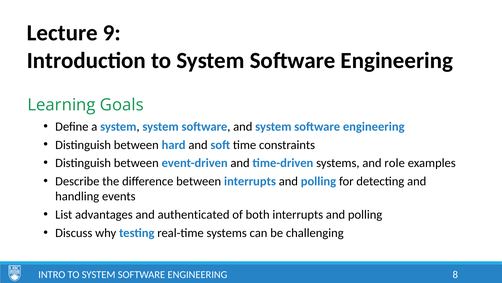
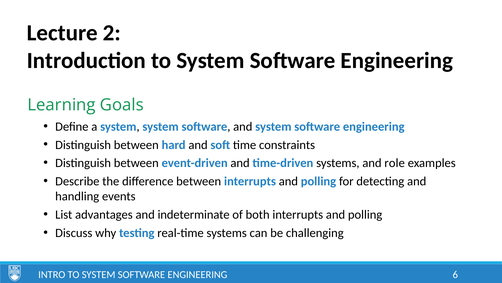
9: 9 -> 2 (112, 33)
authenticated: authenticated -> indeterminate (194, 214)
8: 8 -> 6 (455, 274)
